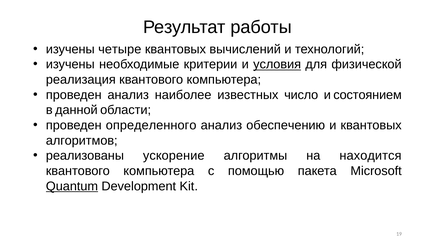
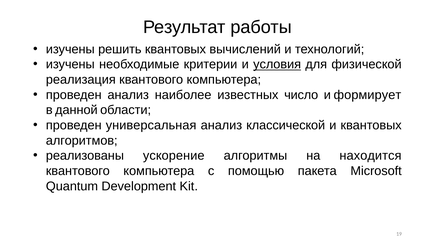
четыре: четыре -> решить (120, 49)
состоянием: состоянием -> формирует (367, 95)
определенного: определенного -> универсальная (151, 125)
обеспечению: обеспечению -> классической (286, 125)
Quantum underline: present -> none (72, 186)
